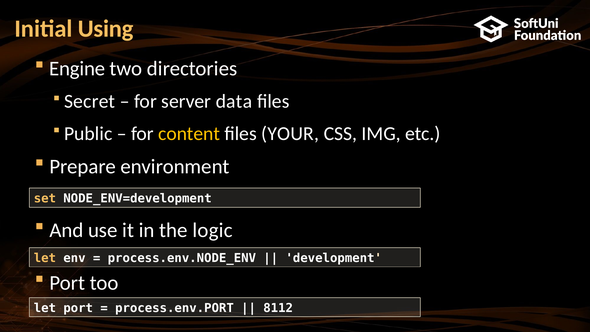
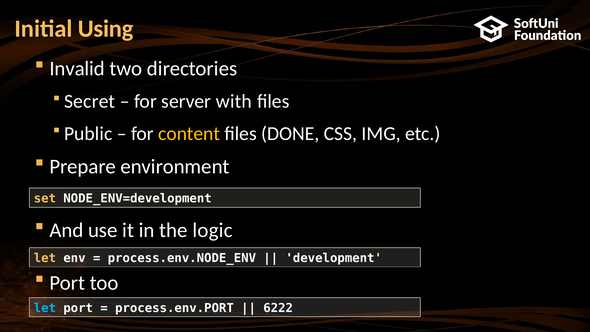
Engine: Engine -> Invalid (77, 69)
data: data -> with (234, 101)
YOUR: YOUR -> DONE (290, 134)
let colour: white -> light blue (45, 308)
8112: 8112 -> 6222 (278, 308)
